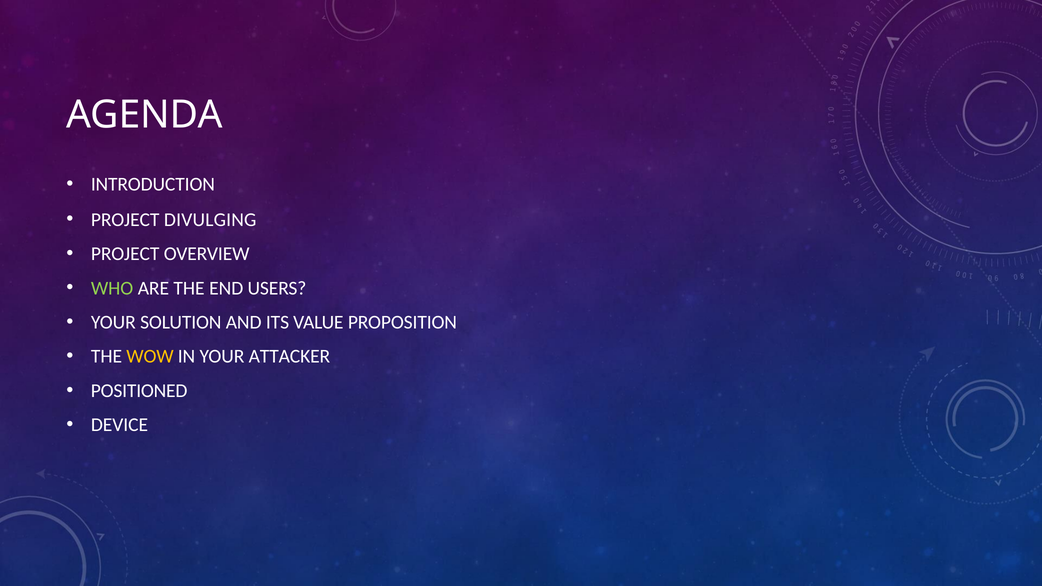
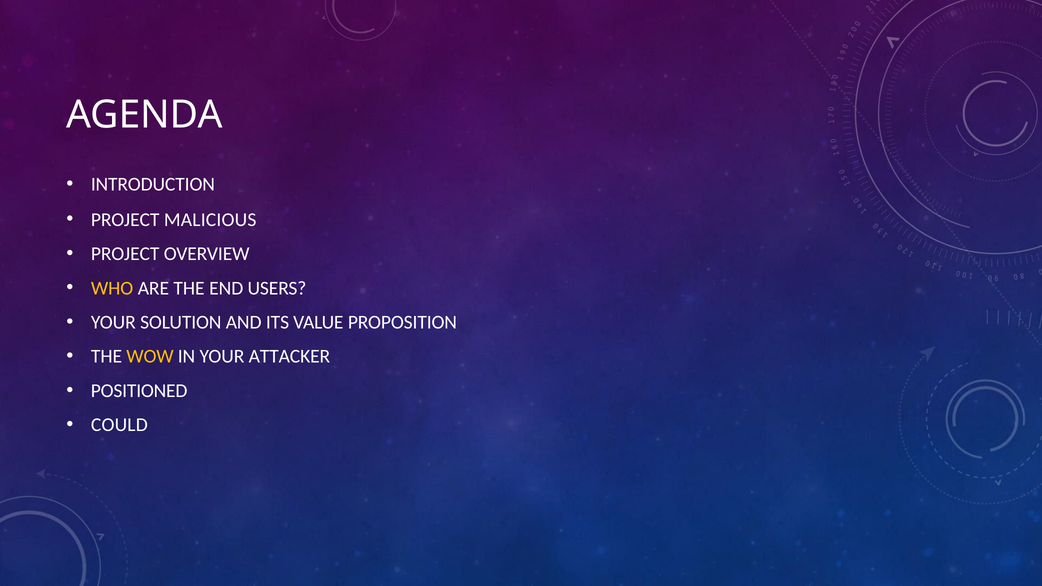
DIVULGING: DIVULGING -> MALICIOUS (210, 220)
WHO colour: light green -> yellow (112, 288)
DEVICE: DEVICE -> COULD (119, 425)
